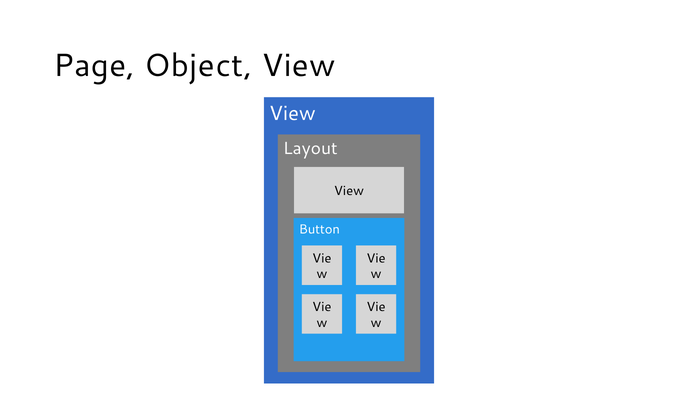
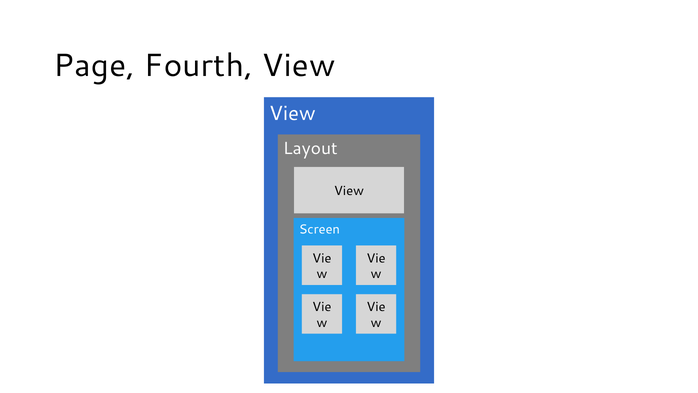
Object: Object -> Fourth (199, 65)
Button: Button -> Screen (319, 229)
